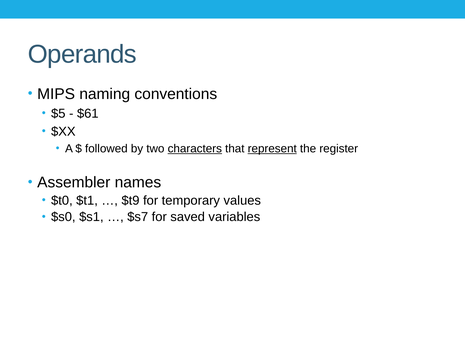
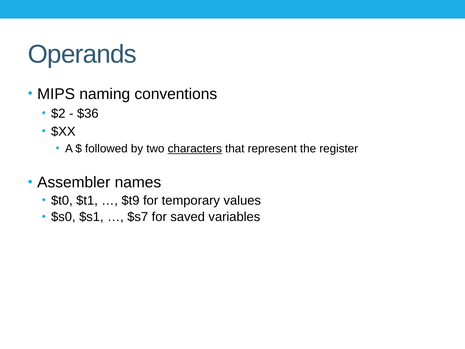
$5: $5 -> $2 (58, 114)
$61: $61 -> $36 (88, 114)
represent underline: present -> none (272, 149)
